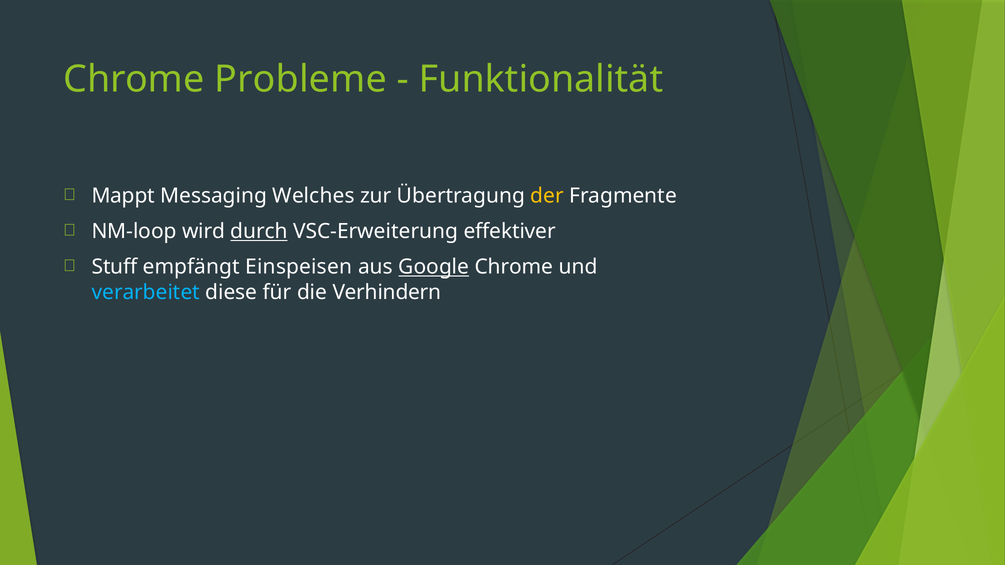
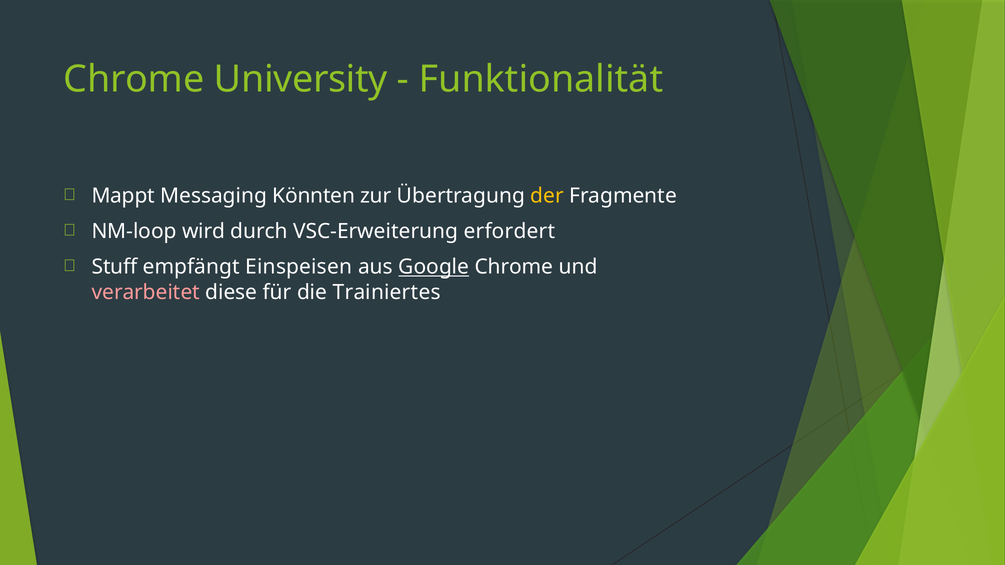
Probleme: Probleme -> University (301, 79)
Welches: Welches -> Könnten (314, 196)
durch underline: present -> none (259, 232)
effektiver: effektiver -> erfordert (509, 232)
verarbeitet colour: light blue -> pink (146, 292)
Verhindern: Verhindern -> Trainiertes (387, 292)
